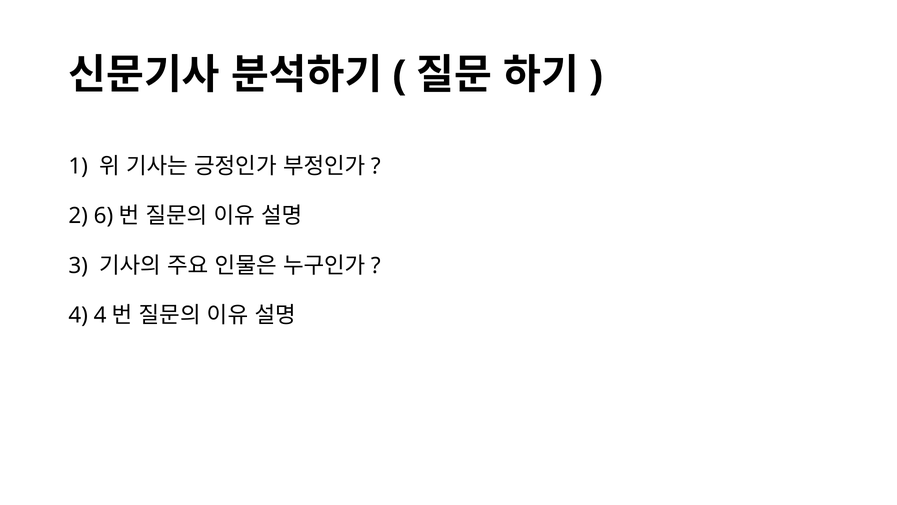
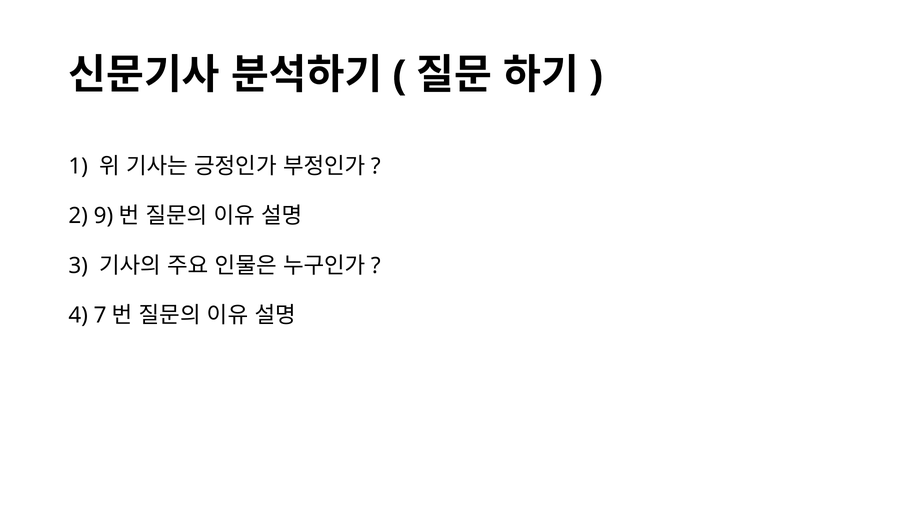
6: 6 -> 9 (104, 216)
4 4: 4 -> 7 (100, 315)
